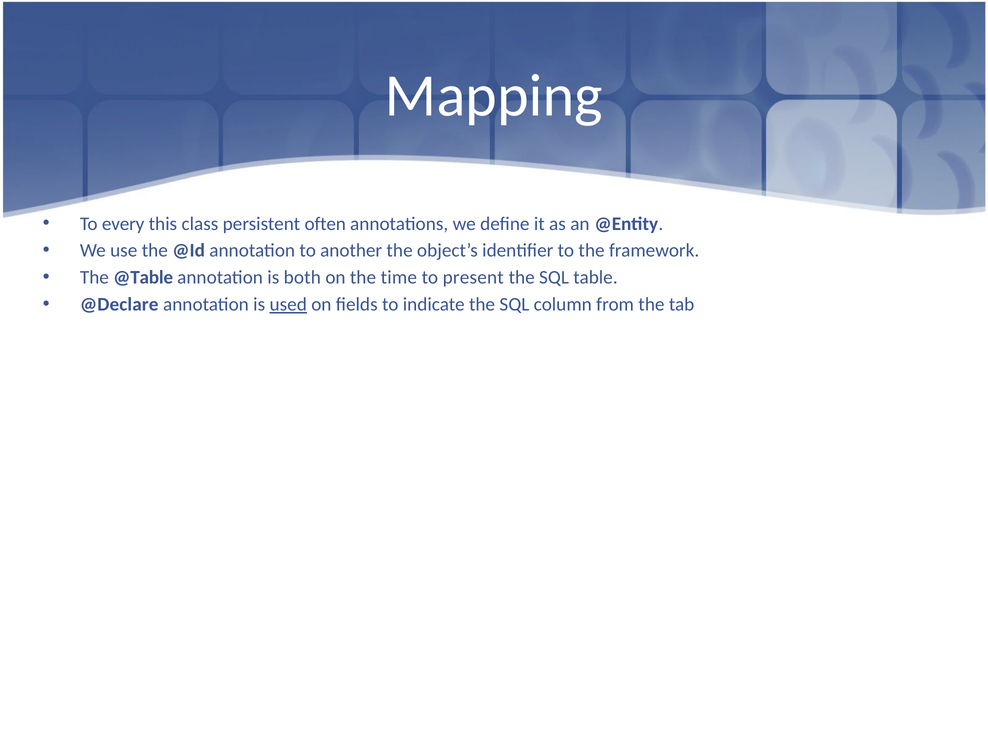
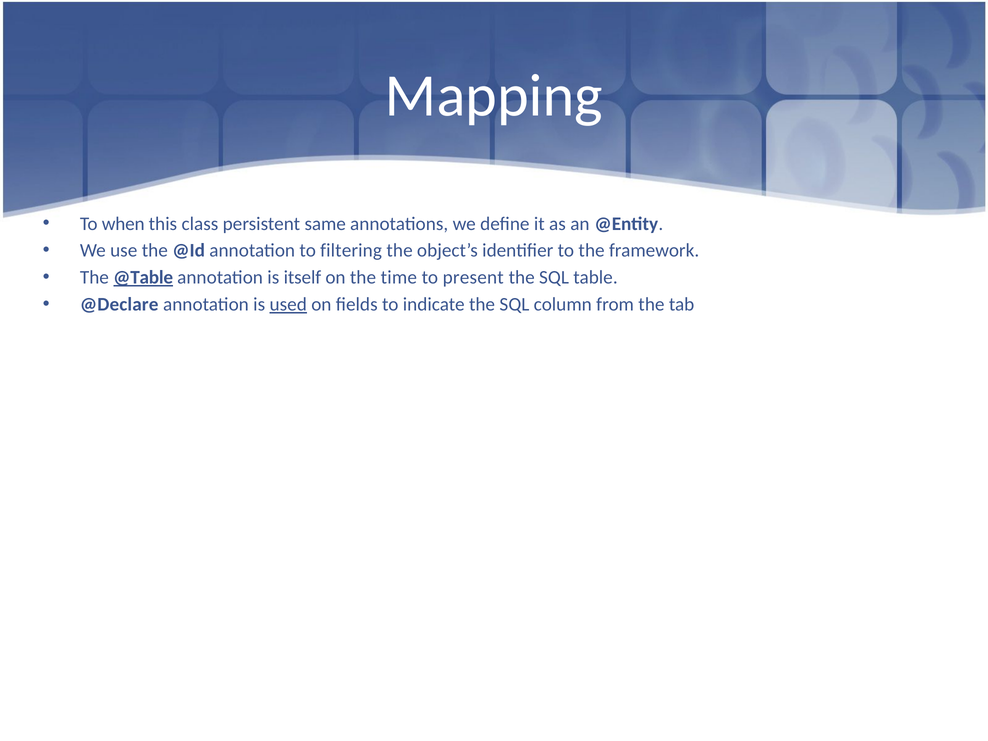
every: every -> when (123, 224)
often: often -> same (325, 224)
another: another -> filtering (351, 251)
@Table underline: none -> present (143, 277)
both: both -> itself (302, 277)
